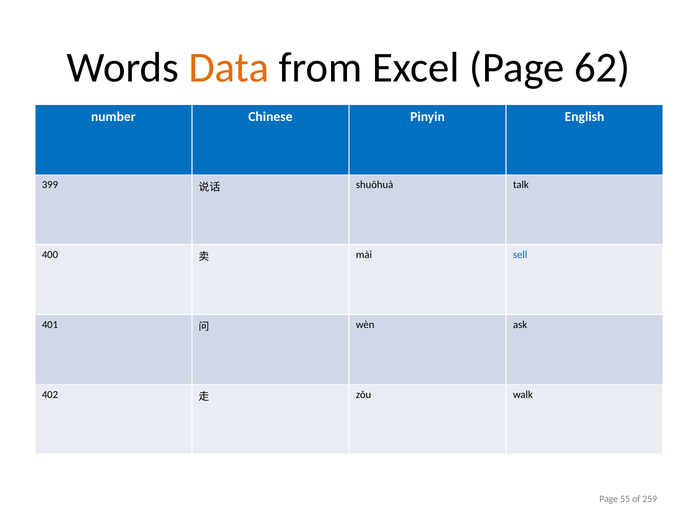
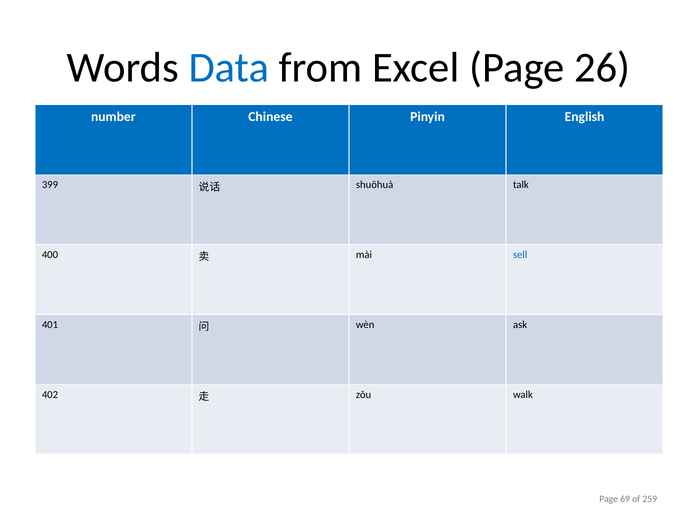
Data colour: orange -> blue (229, 68)
62: 62 -> 26 (602, 68)
55: 55 -> 69 (625, 499)
